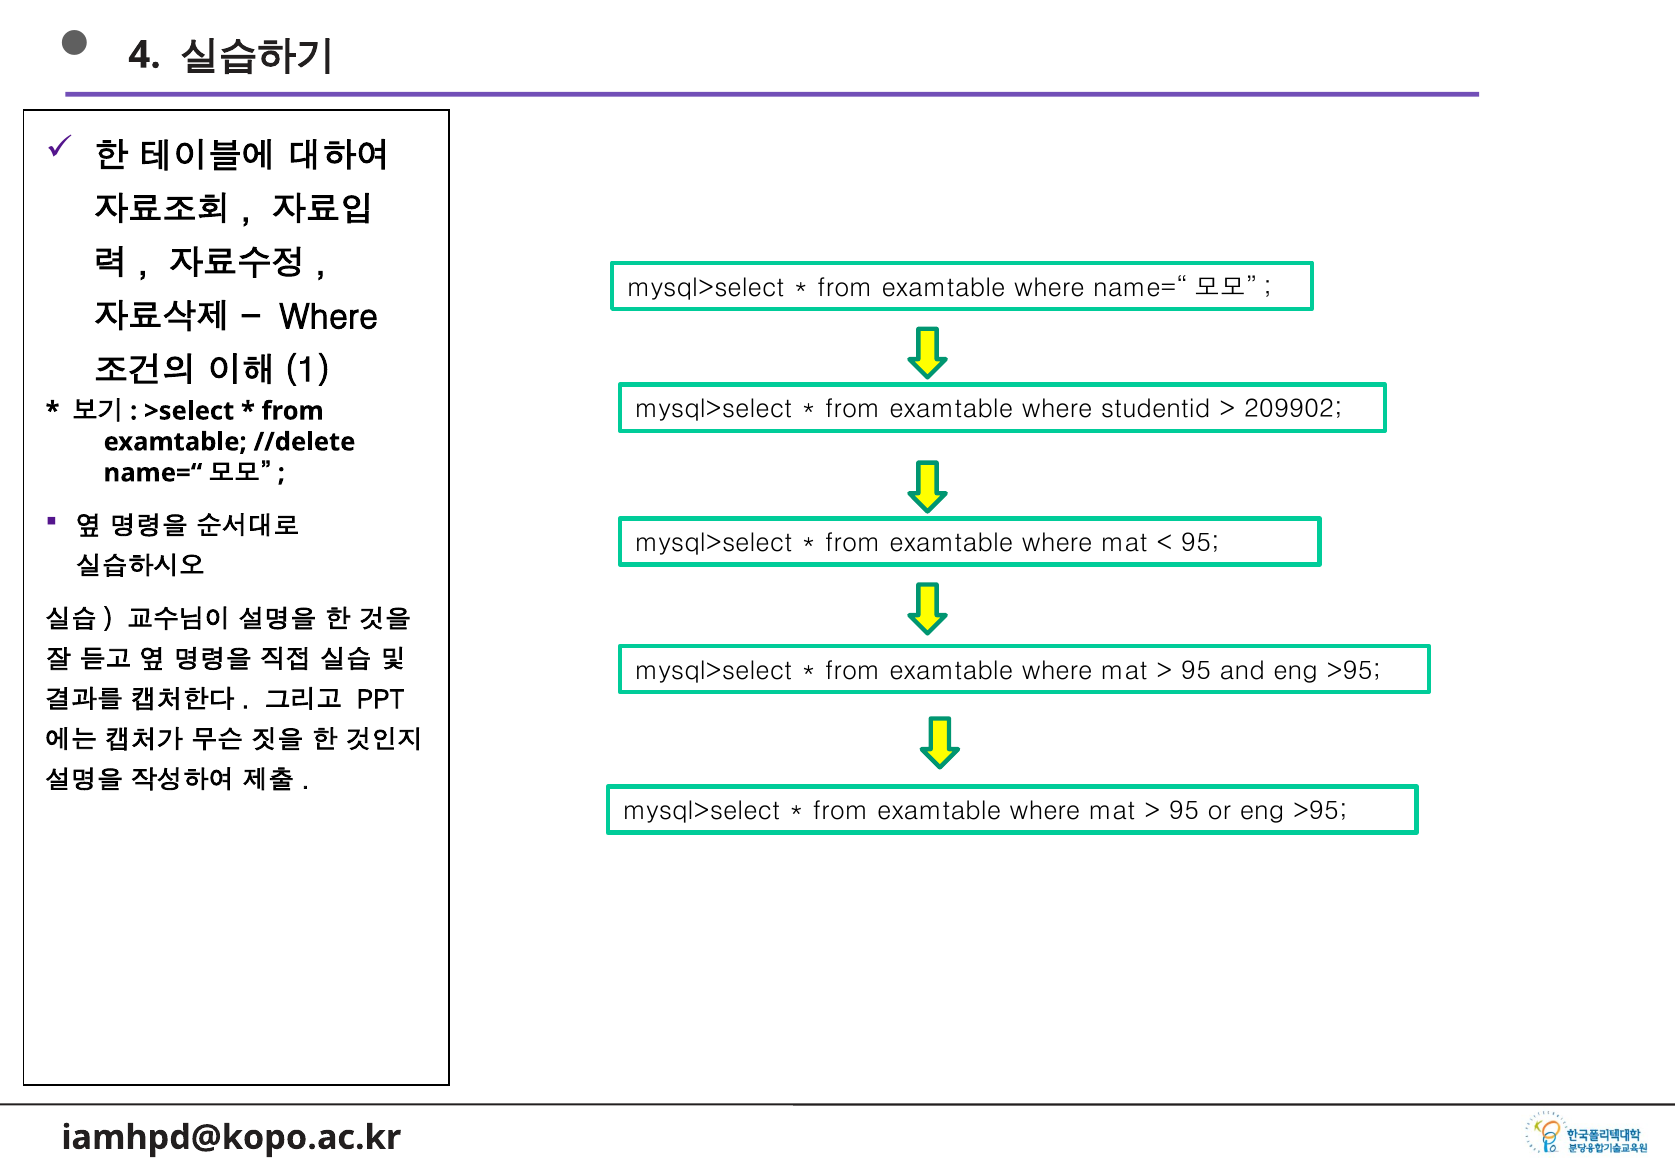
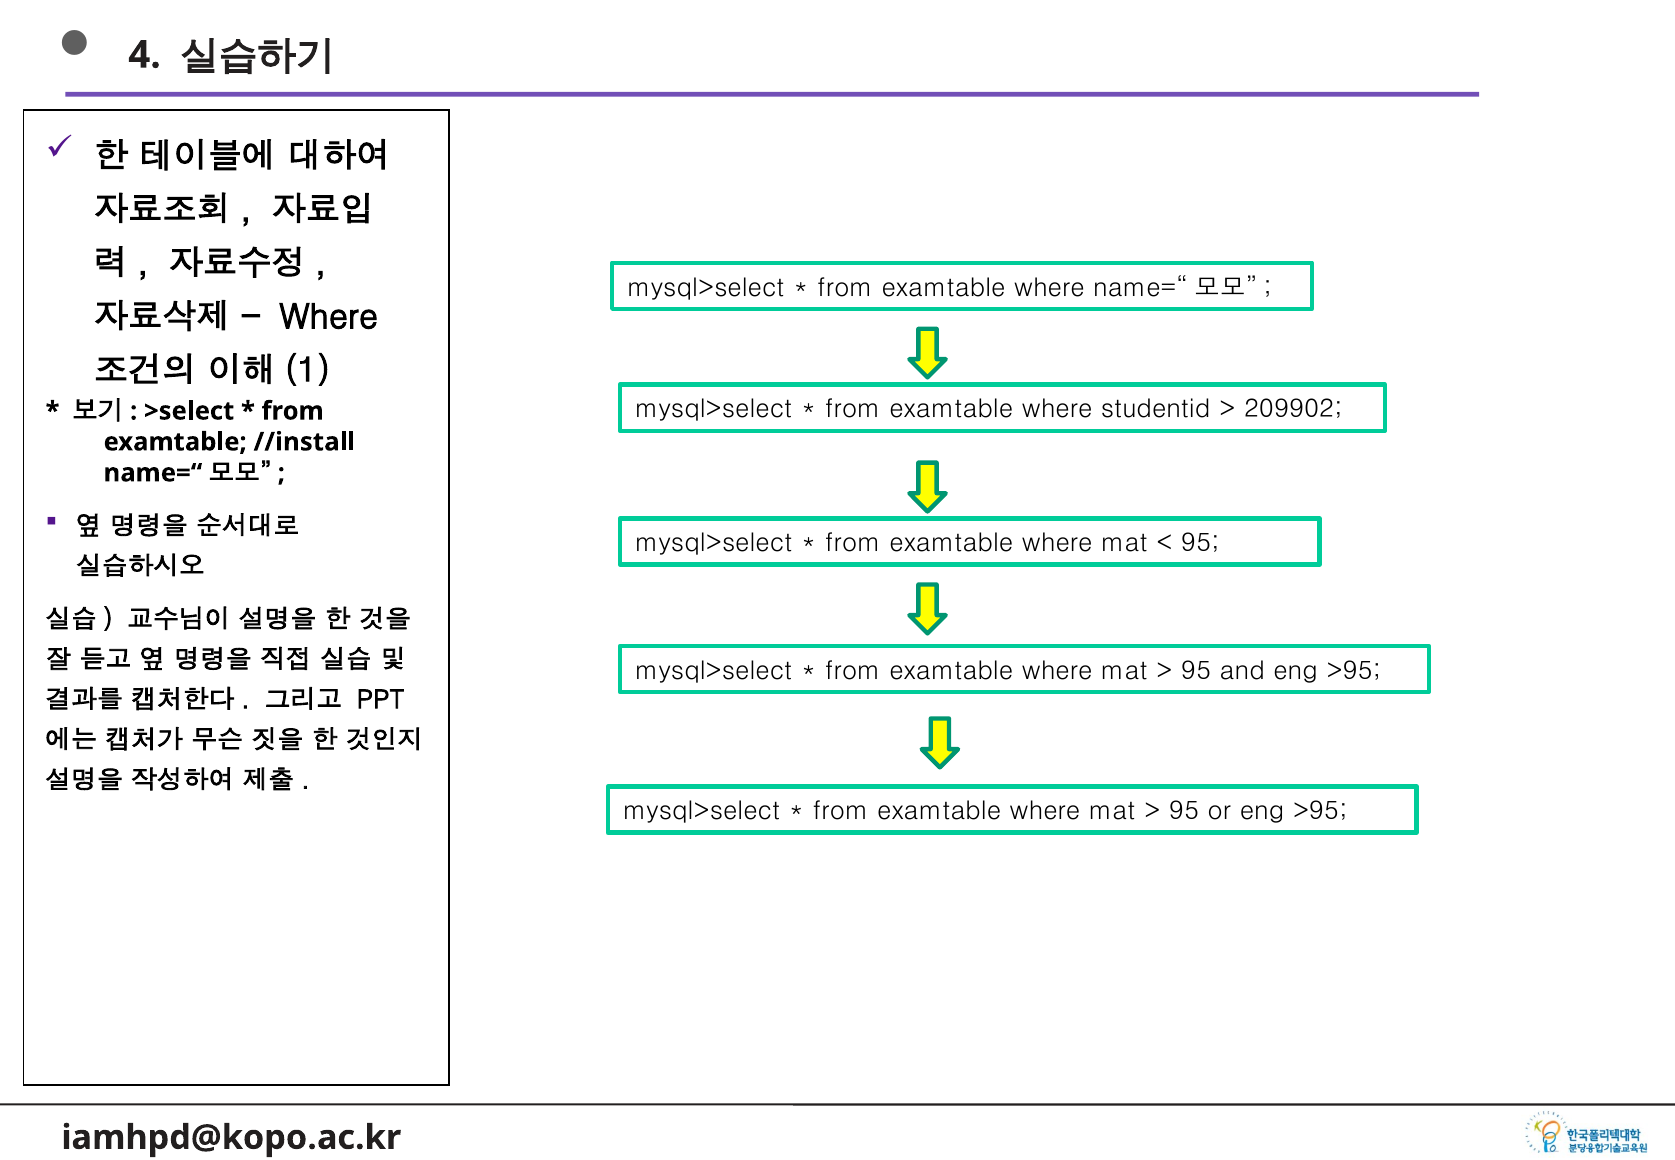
//delete: //delete -> //install (304, 442)
